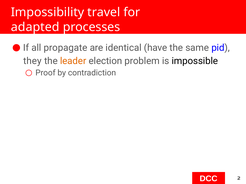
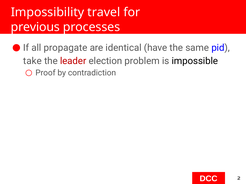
adapted: adapted -> previous (35, 27)
they: they -> take (32, 61)
leader colour: orange -> red (73, 61)
